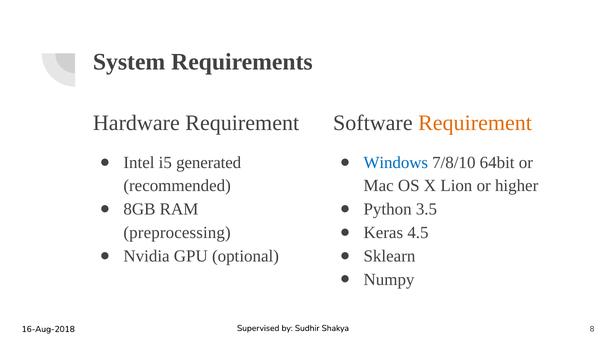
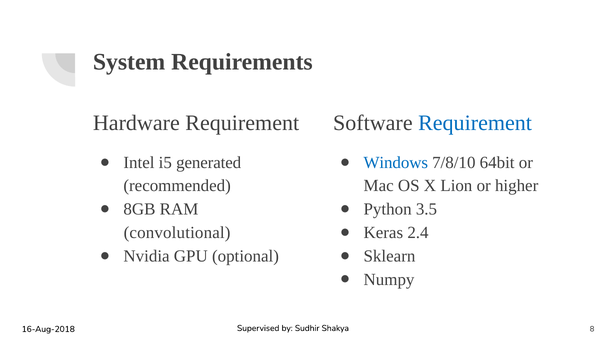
Requirement colour: orange -> blue (475, 123)
4.5: 4.5 -> 2.4 (418, 233)
preprocessing: preprocessing -> convolutional (177, 233)
